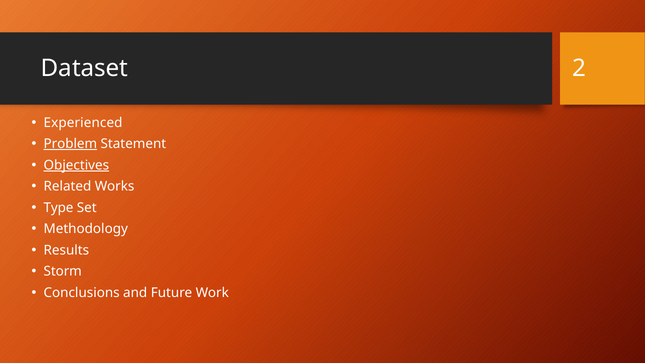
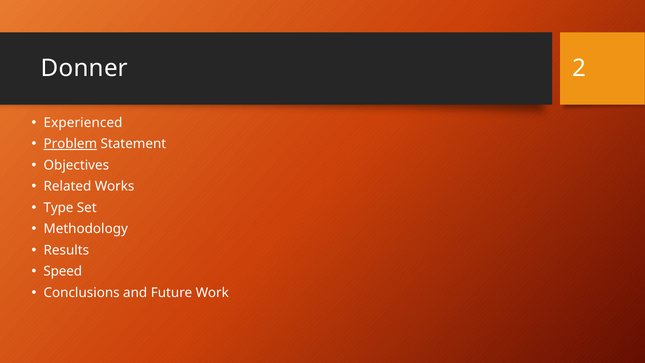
Dataset: Dataset -> Donner (84, 68)
Objectives underline: present -> none (76, 165)
Storm: Storm -> Speed (63, 271)
